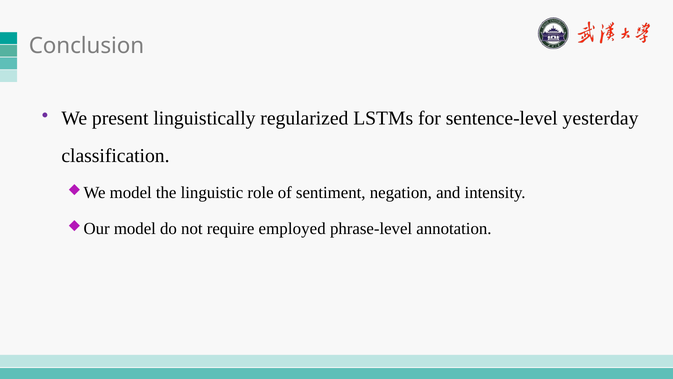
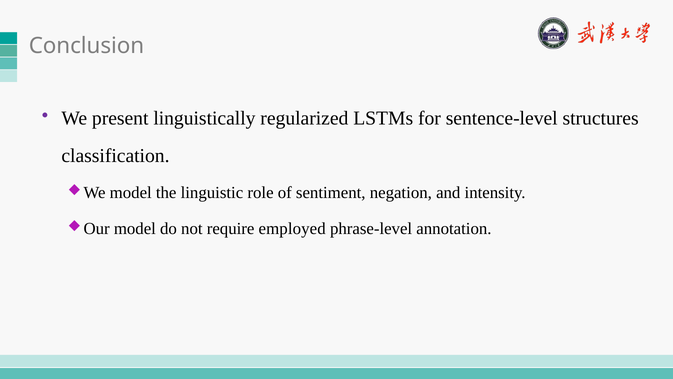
yesterday: yesterday -> structures (601, 118)
